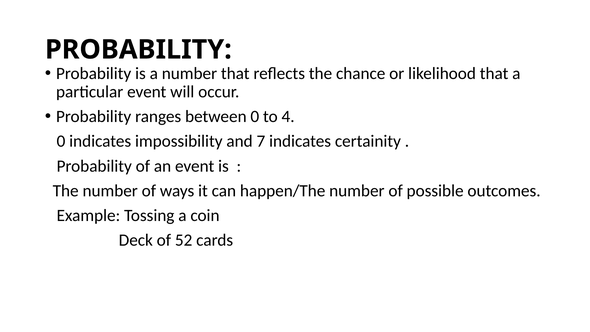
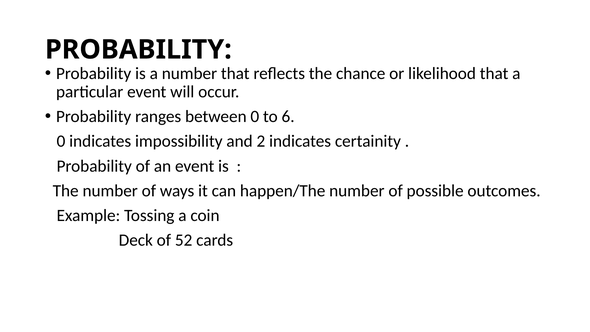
4: 4 -> 6 (288, 117)
7: 7 -> 2 (261, 141)
